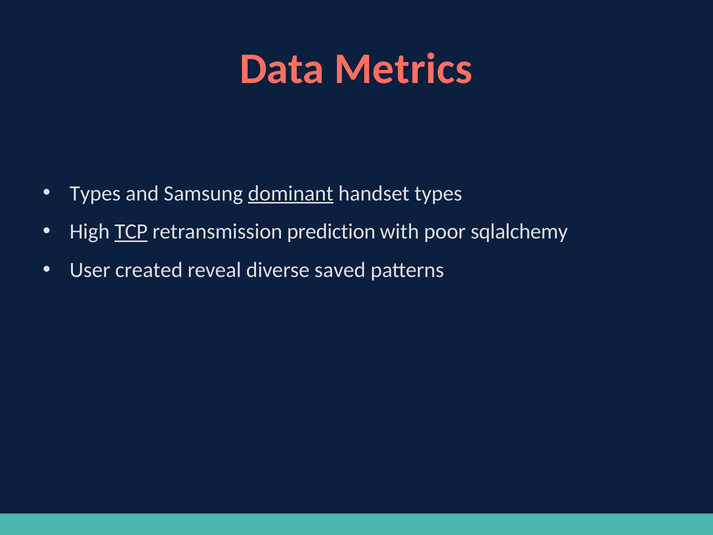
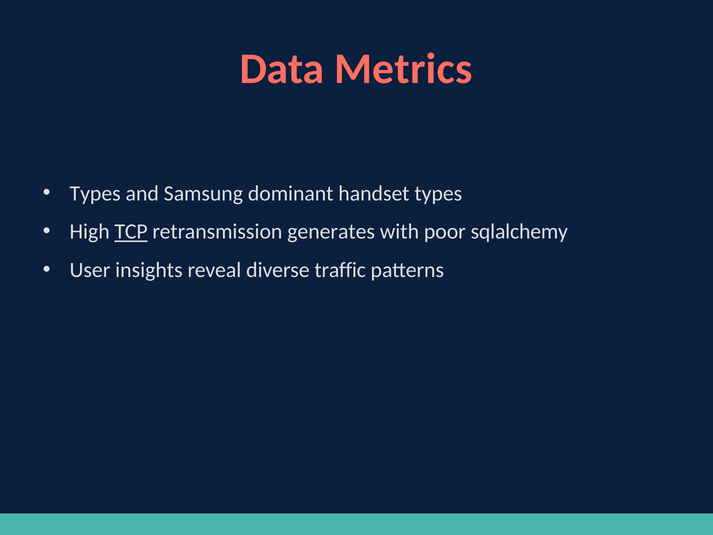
dominant underline: present -> none (291, 193)
prediction: prediction -> generates (331, 232)
created: created -> insights (149, 270)
saved: saved -> traffic (340, 270)
